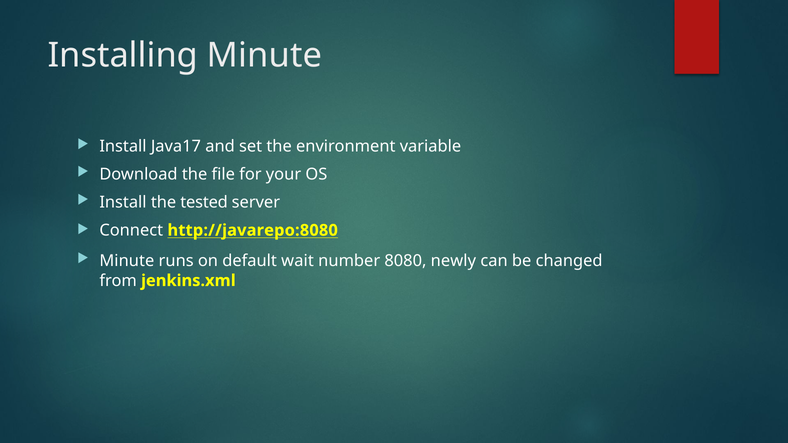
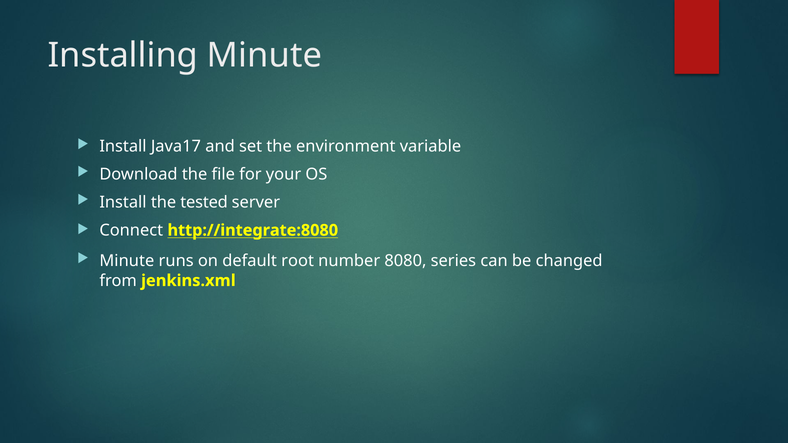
http://javarepo:8080: http://javarepo:8080 -> http://integrate:8080 (253, 230)
wait: wait -> root (298, 261)
newly: newly -> series (453, 261)
